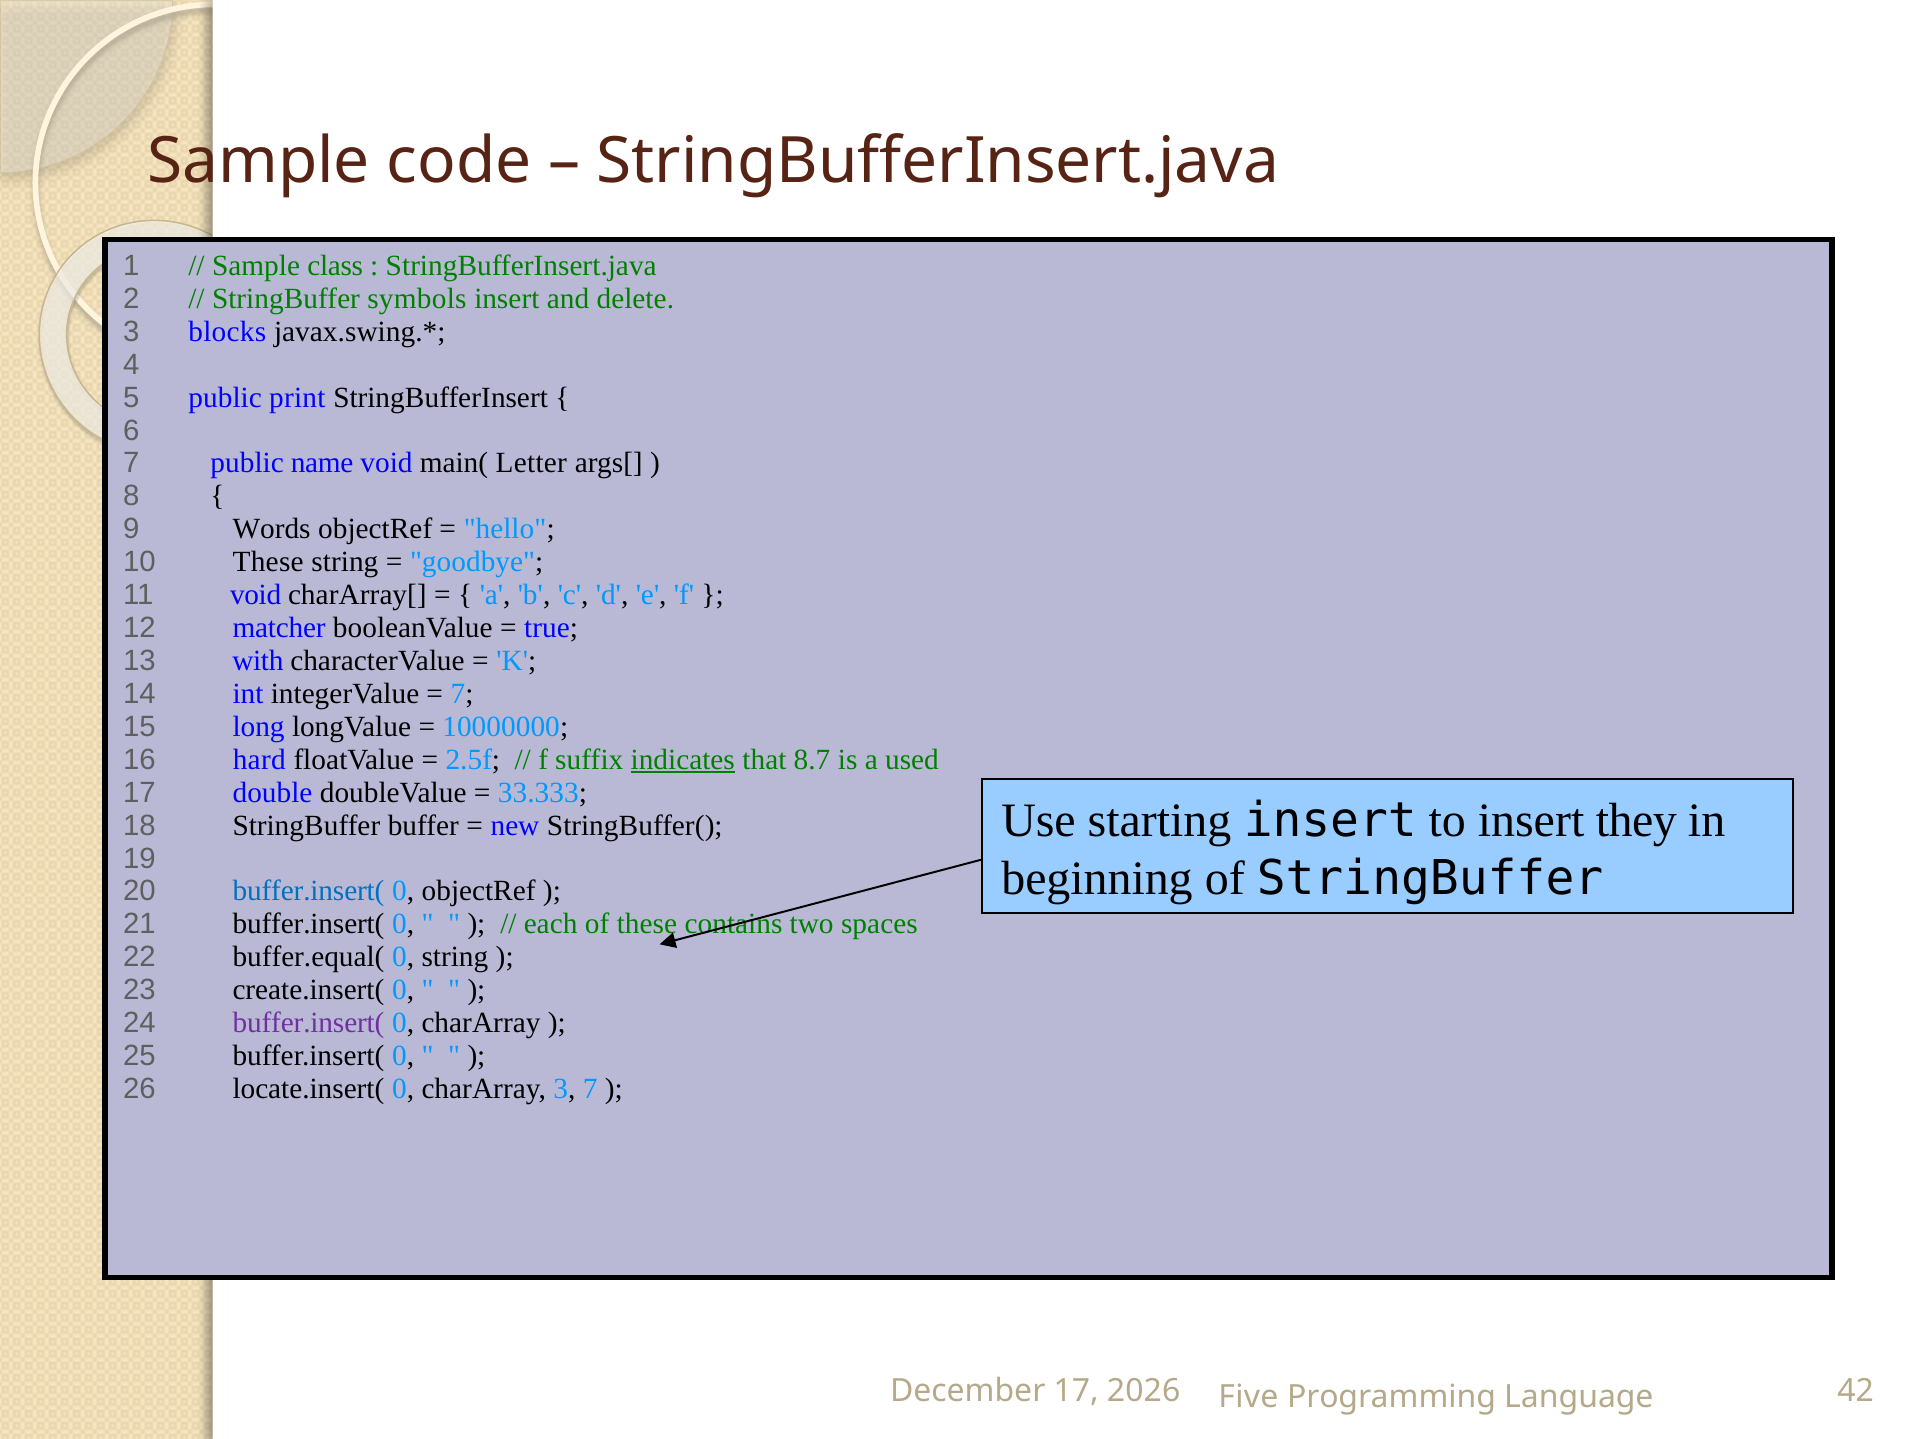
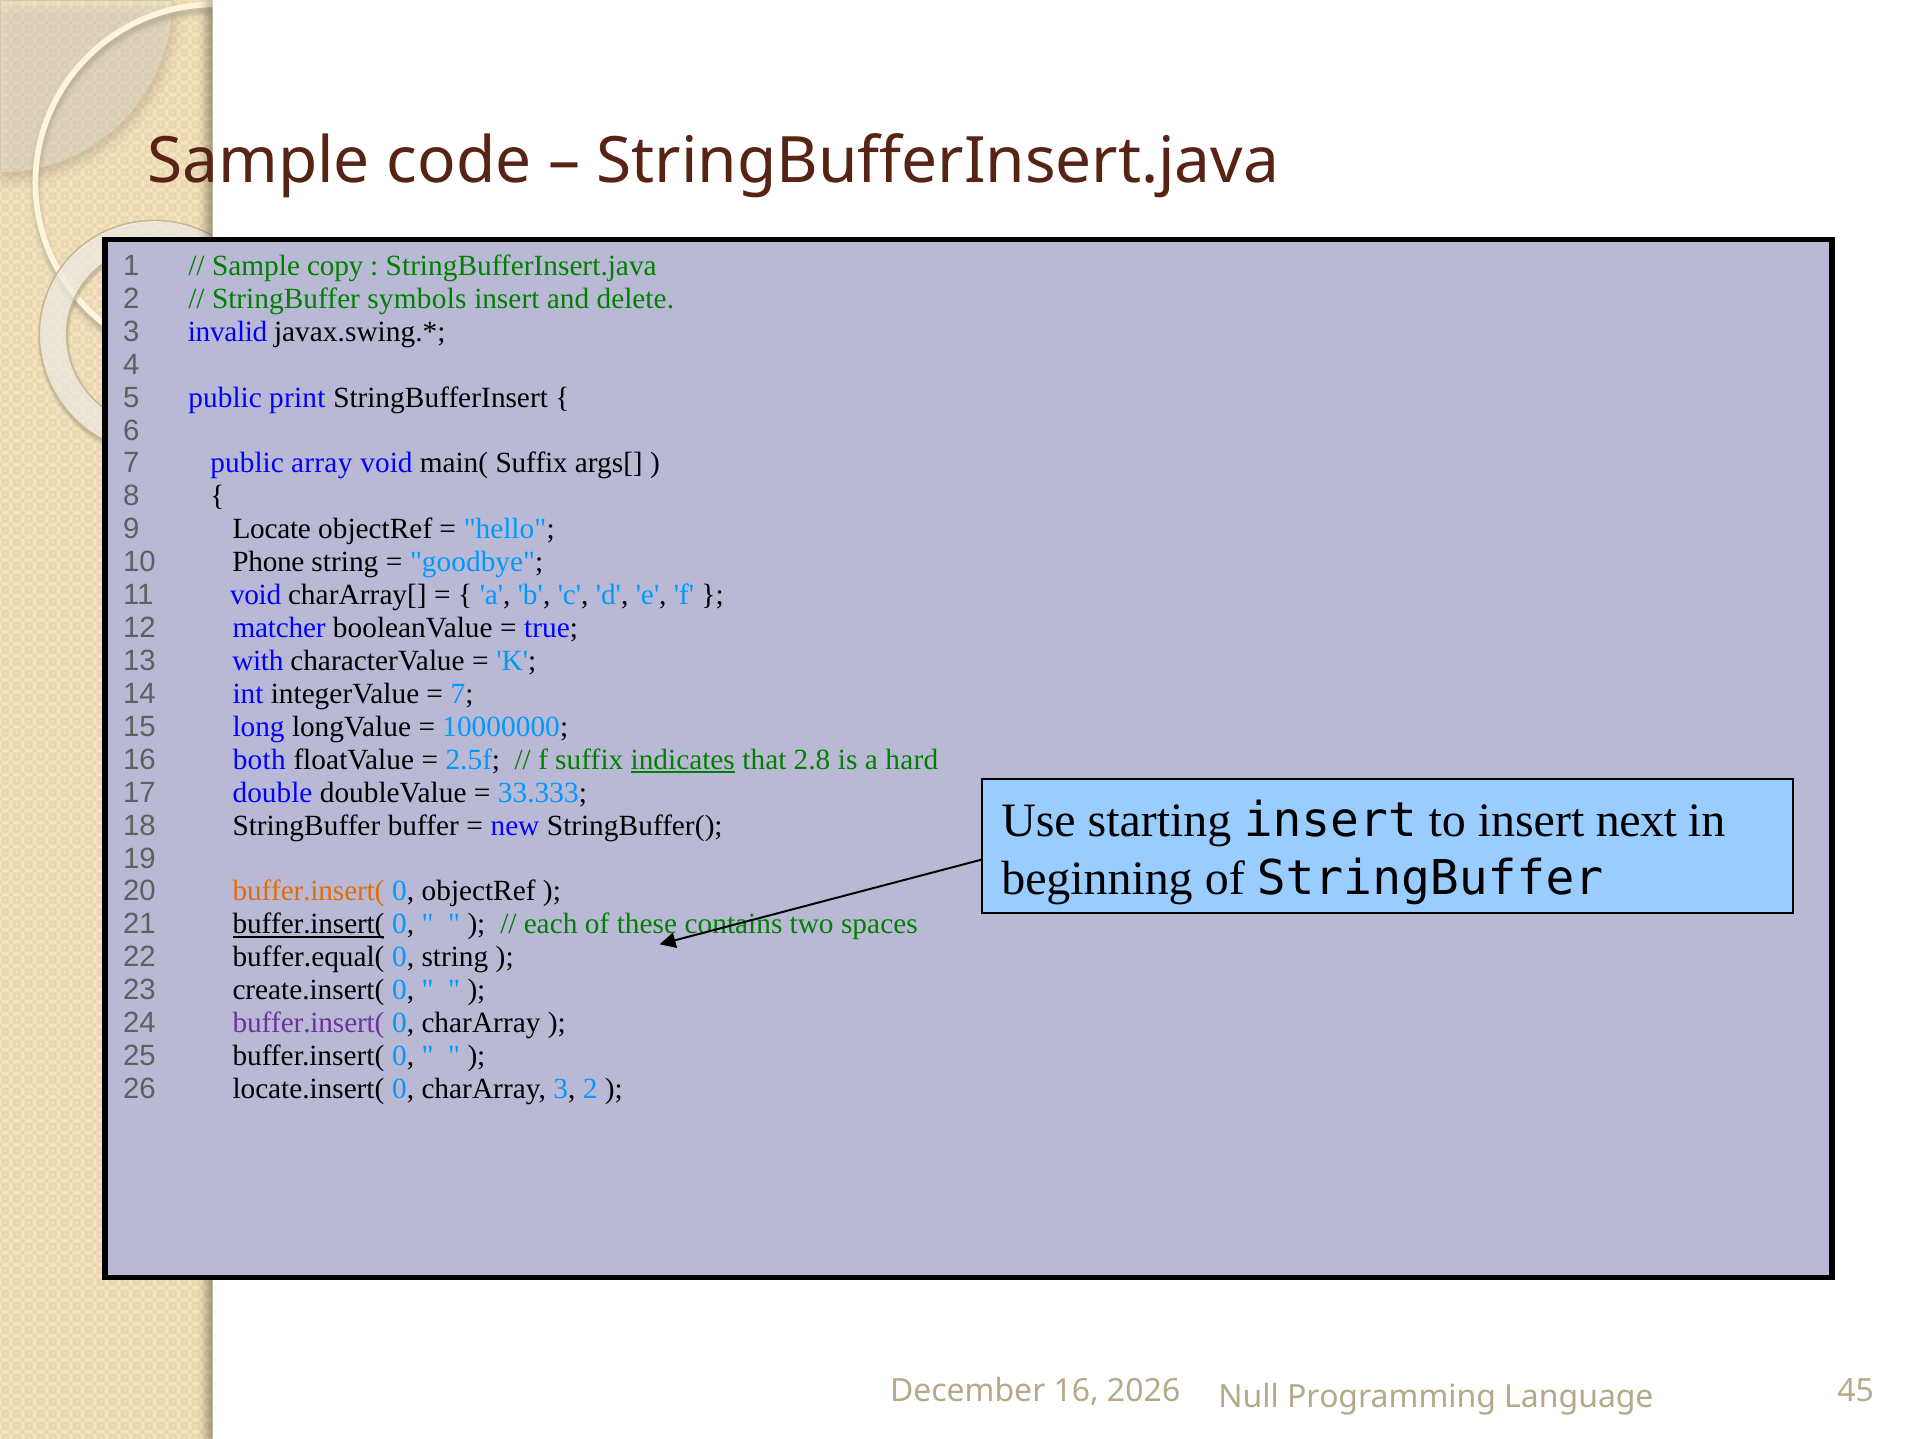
class: class -> copy (335, 266)
blocks: blocks -> invalid (228, 332)
name: name -> array (322, 463)
main( Letter: Letter -> Suffix (532, 463)
Words: Words -> Locate (272, 529)
10 These: These -> Phone (268, 562)
hard: hard -> both (259, 760)
8.7: 8.7 -> 2.8 (812, 760)
used: used -> hard (912, 760)
they: they -> next (1636, 821)
buffer.insert( colour: blue -> orange (308, 891)
buffer.insert( underline: none -> present (308, 924)
3 7: 7 -> 2 (590, 1089)
17: 17 -> 16 (1076, 1392)
42: 42 -> 45 (1856, 1392)
Five: Five -> Null (1249, 1397)
